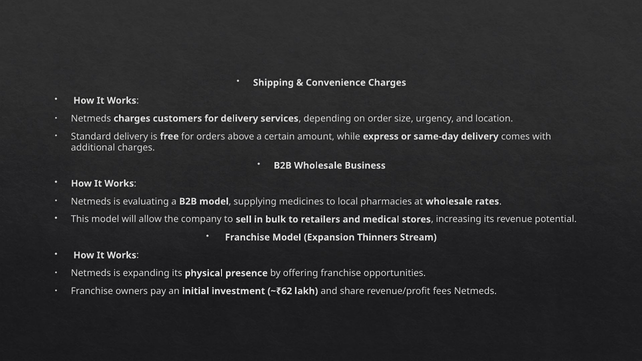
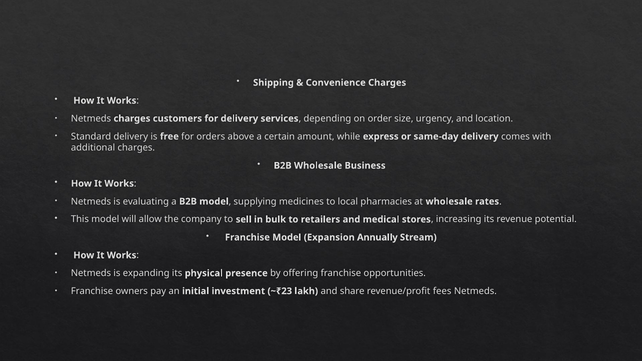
Thinners: Thinners -> Annually (377, 237)
~₹62: ~₹62 -> ~₹23 (280, 291)
